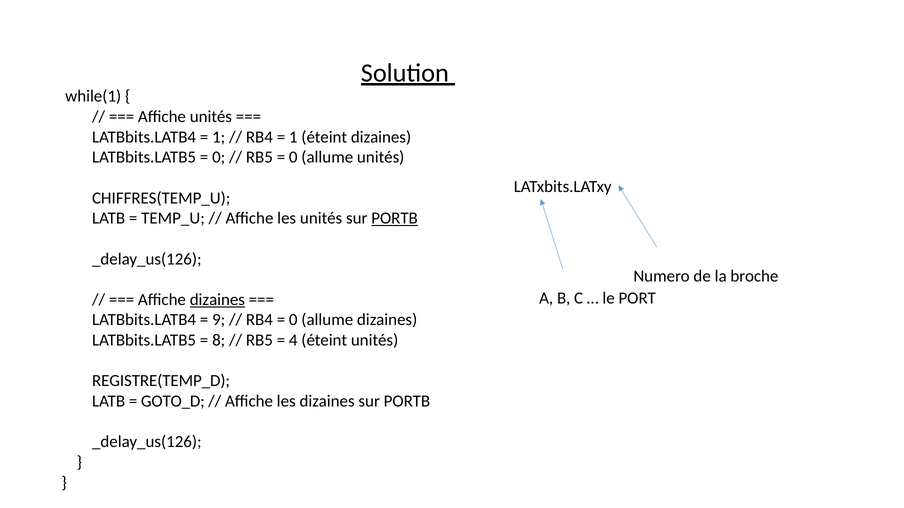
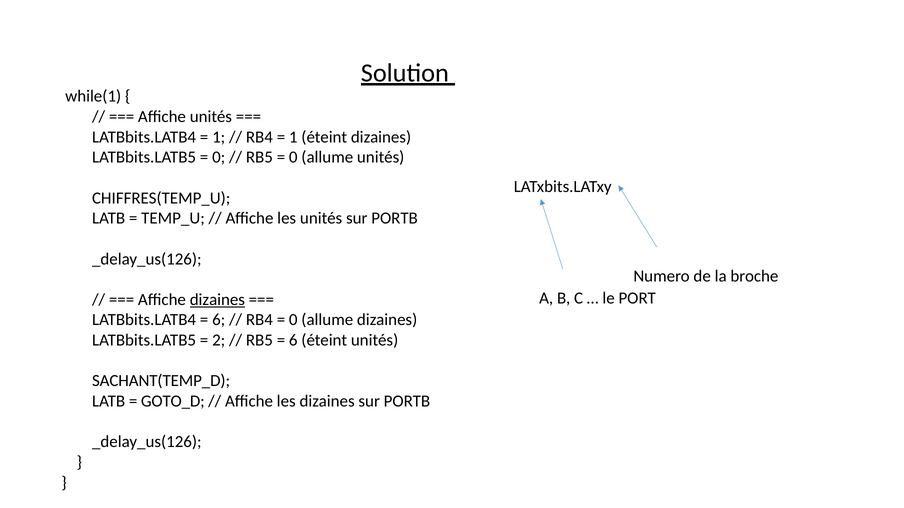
PORTB underline: present -> none (395, 219)
9: 9 -> 6 (219, 320)
8: 8 -> 2 (219, 341)
4: 4 -> 6 (293, 341)
REGISTRE(TEMP_D: REGISTRE(TEMP_D -> SACHANT(TEMP_D (161, 381)
